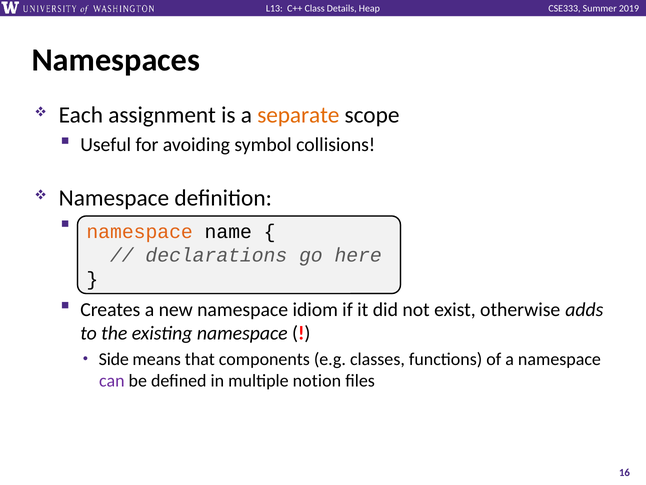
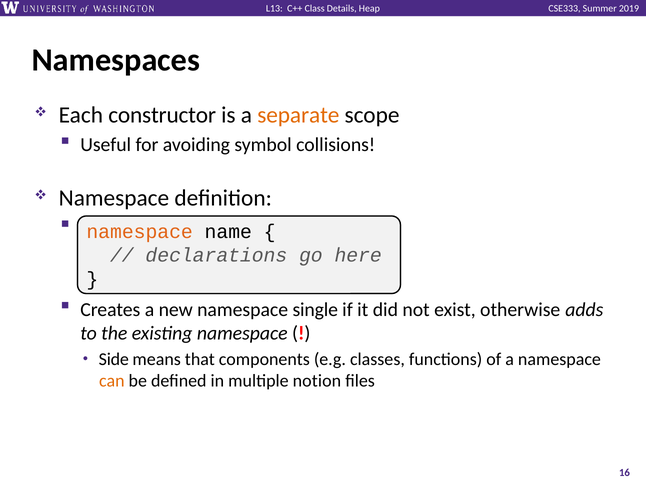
assignment: assignment -> constructor (162, 115)
idiom: idiom -> single (315, 309)
can colour: purple -> orange (112, 381)
